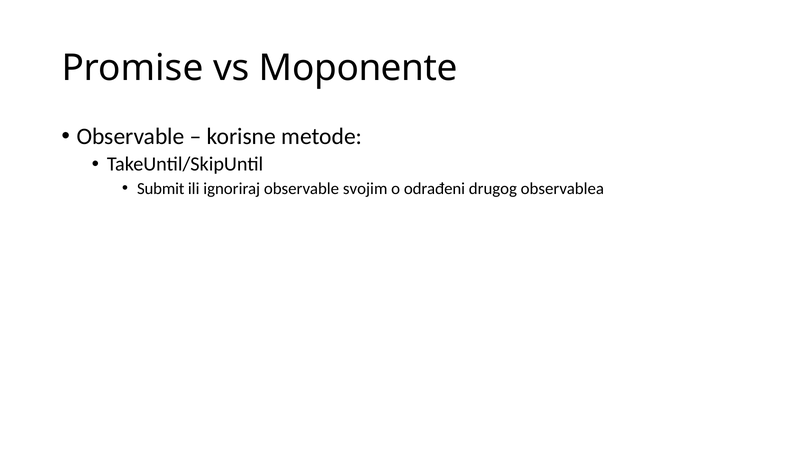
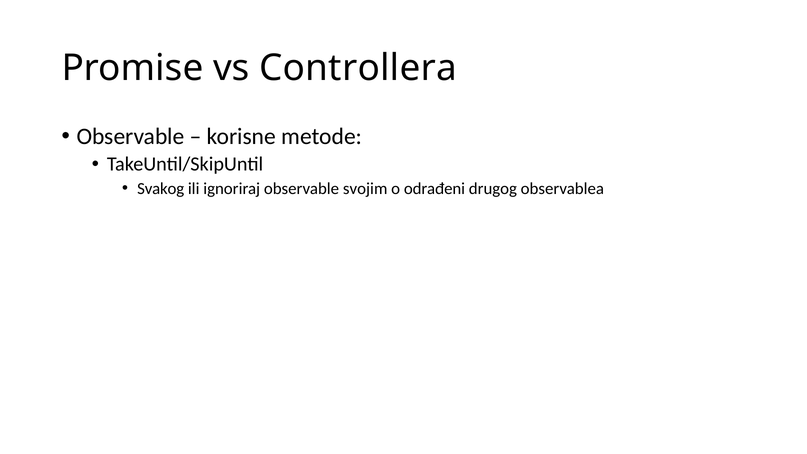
Moponente: Moponente -> Controllera (358, 68)
Submit: Submit -> Svakog (161, 188)
